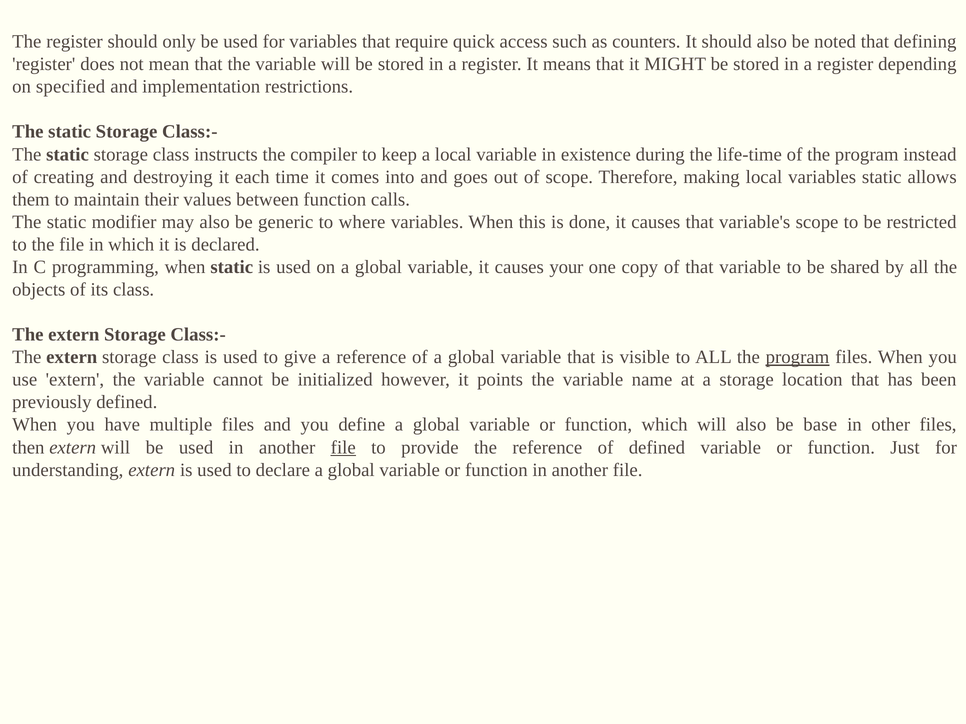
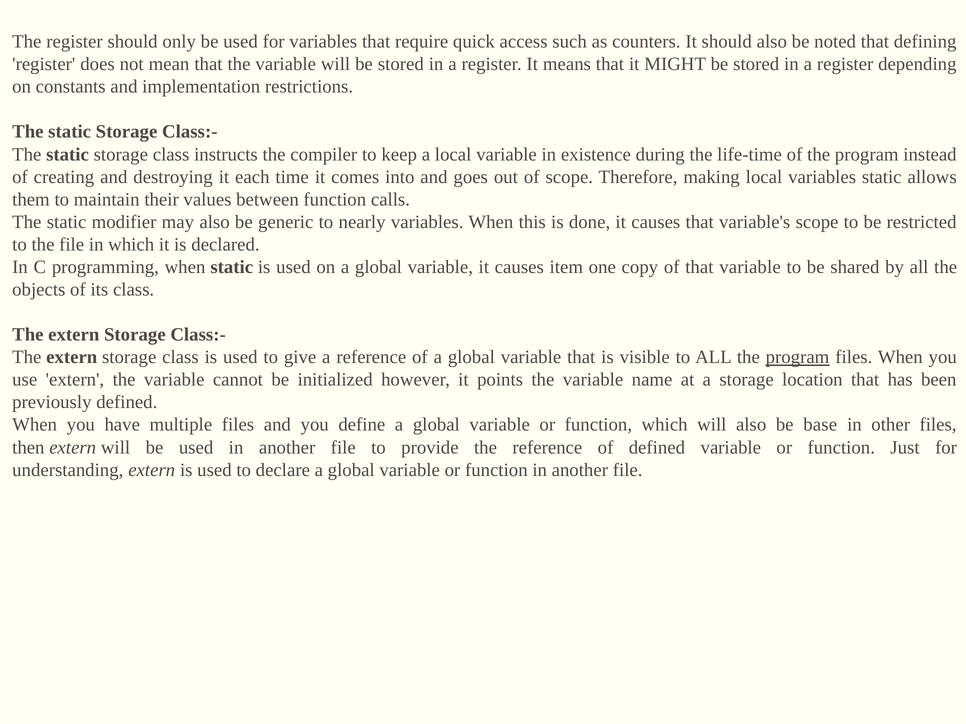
specified: specified -> constants (71, 87)
where: where -> nearly (362, 222)
your: your -> item (566, 267)
file underline: present -> none (343, 448)
